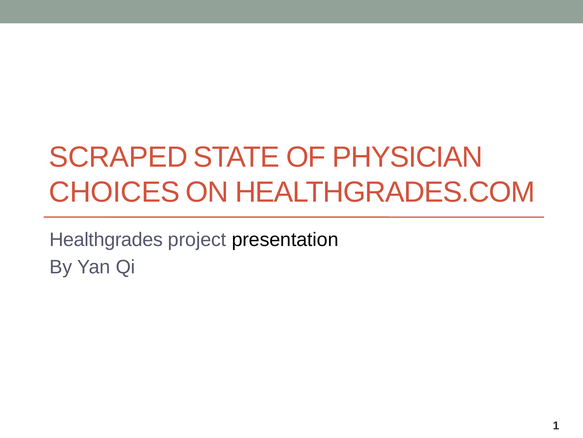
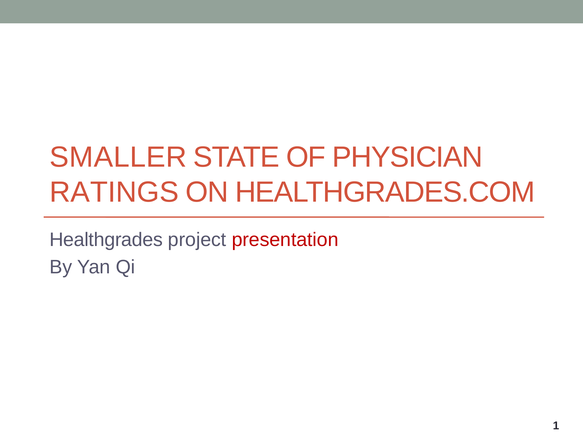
SCRAPED: SCRAPED -> SMALLER (118, 157)
CHOICES: CHOICES -> RATINGS (114, 192)
presentation colour: black -> red (285, 239)
